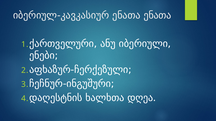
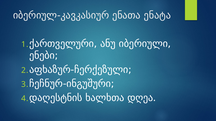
ენათა ენათა: ენათა -> ენატა (157, 15)
